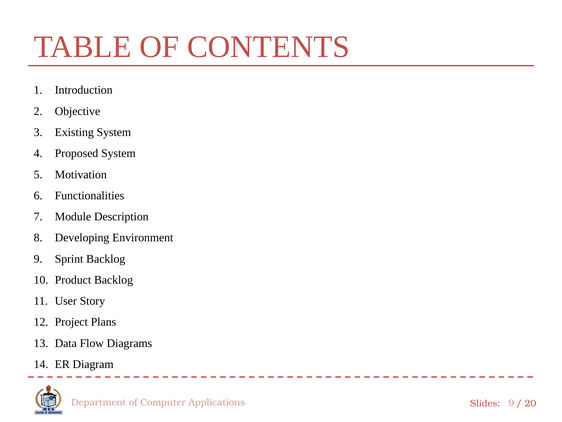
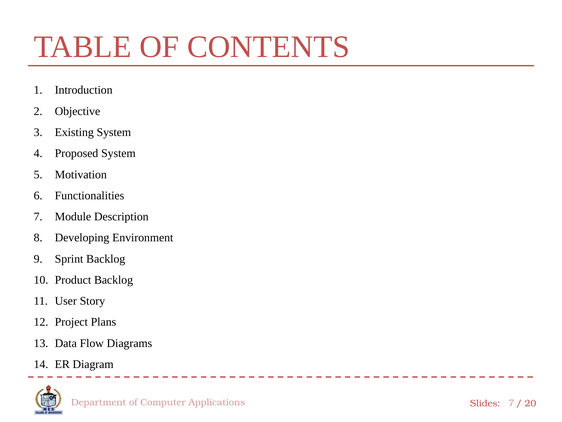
Applications 9: 9 -> 7 (511, 403)
